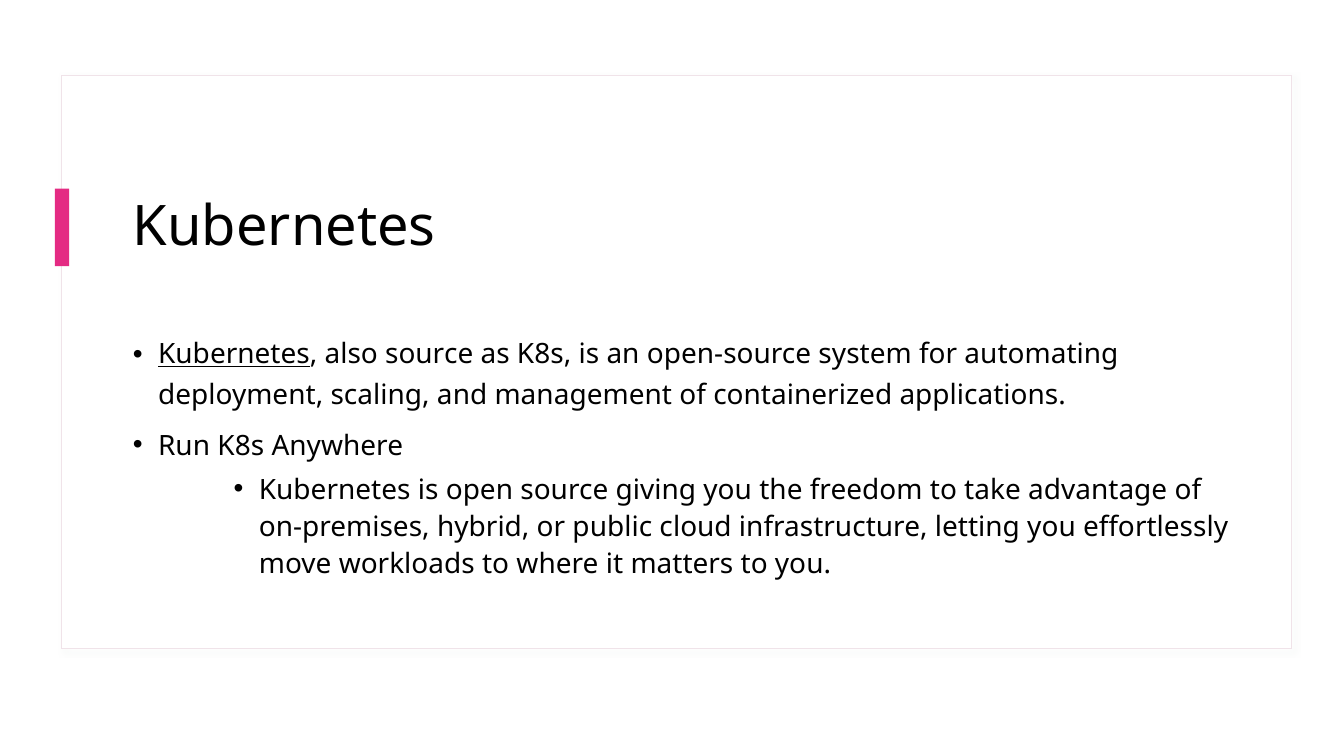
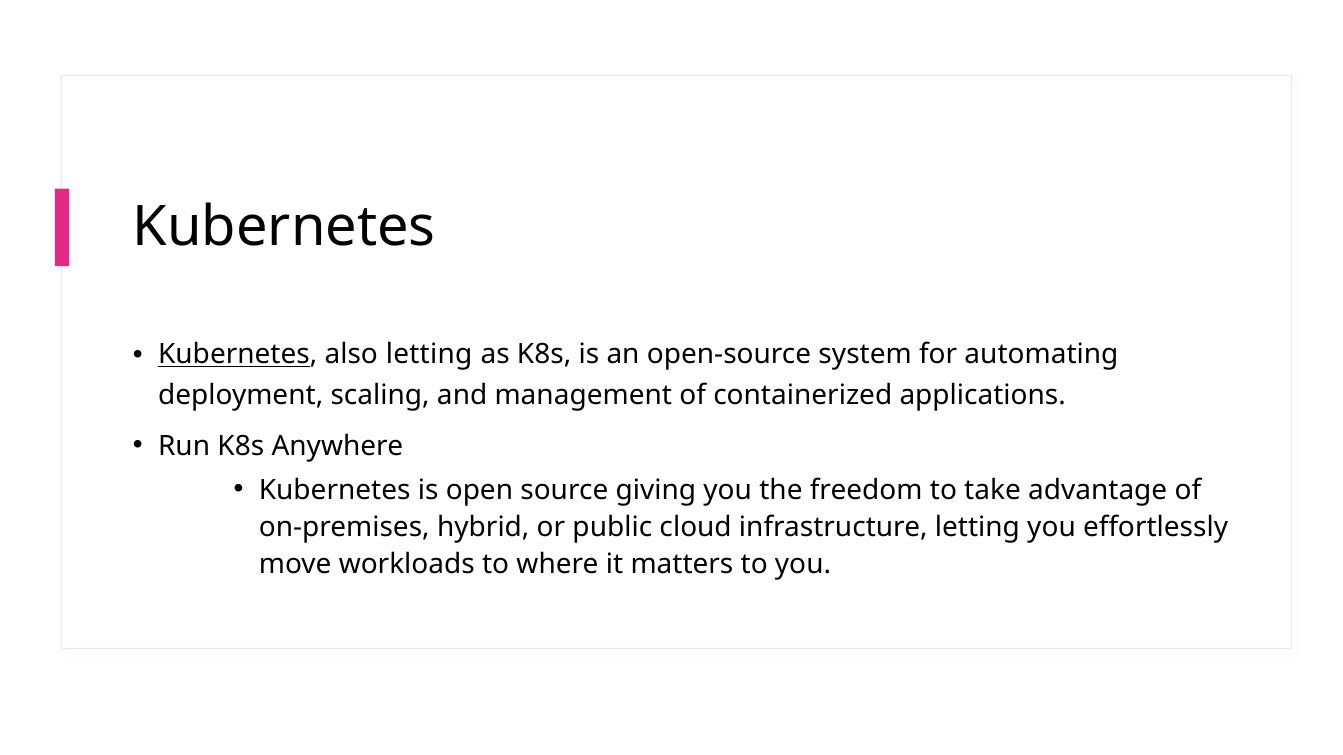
also source: source -> letting (429, 354)
